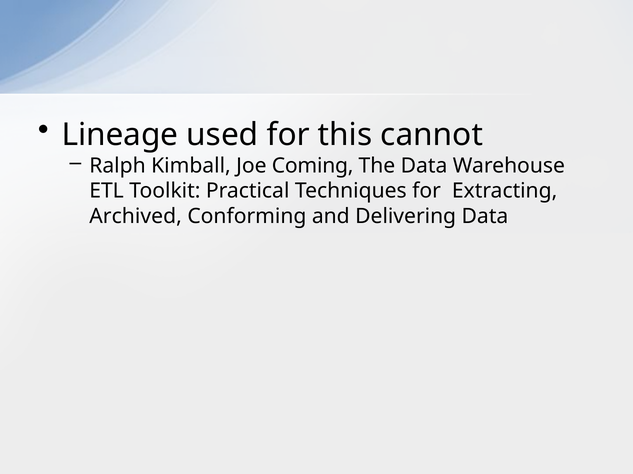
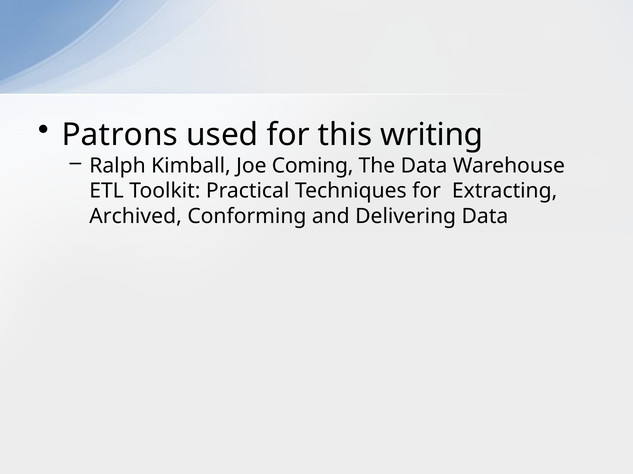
Lineage: Lineage -> Patrons (120, 135)
cannot: cannot -> writing (432, 135)
